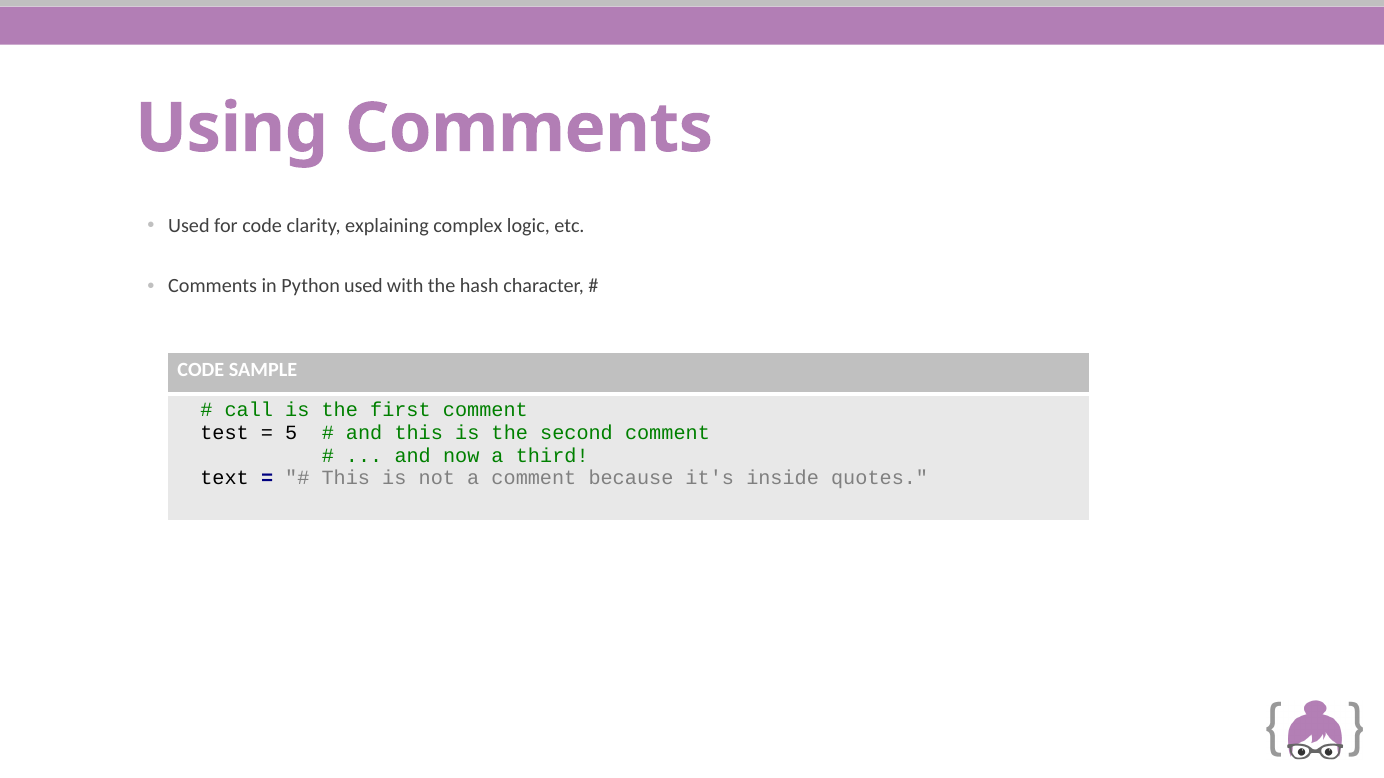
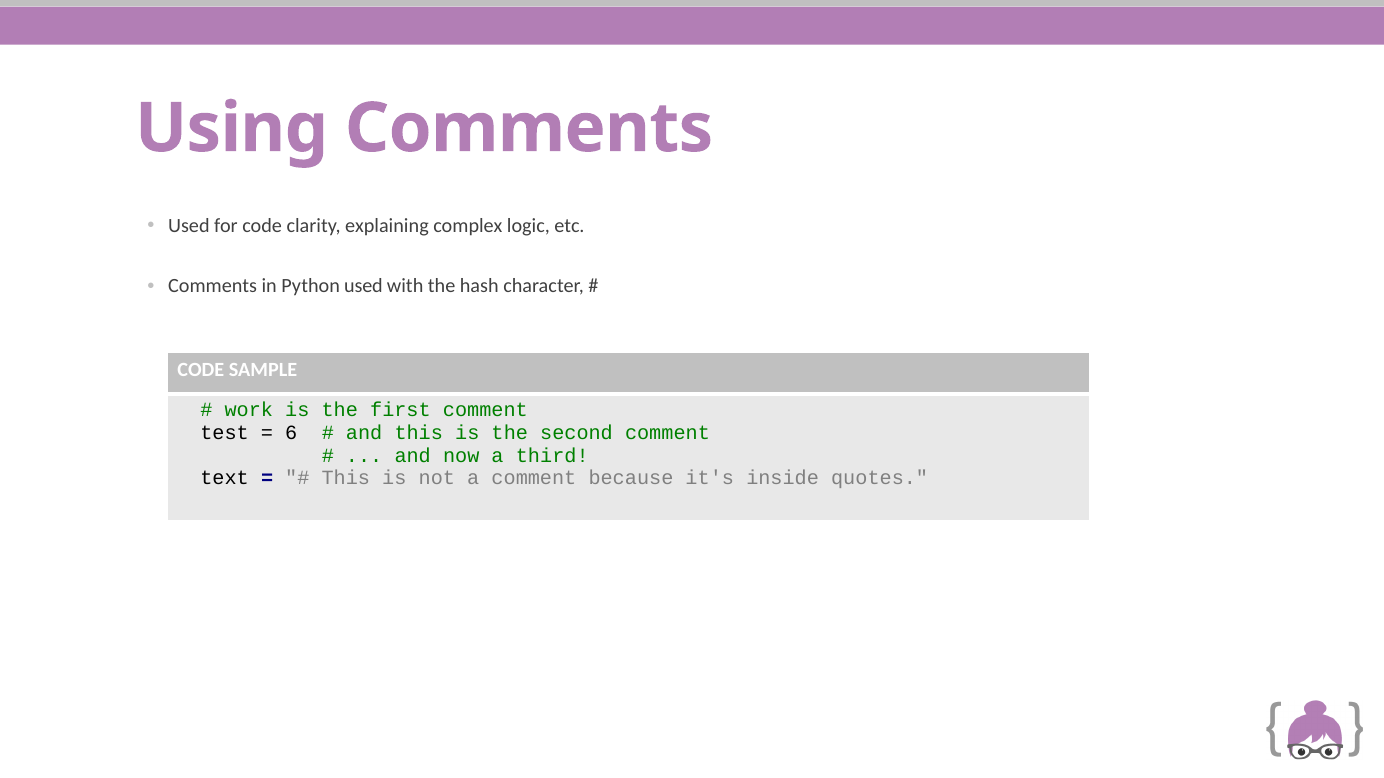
call: call -> work (249, 410)
5: 5 -> 6 (291, 433)
